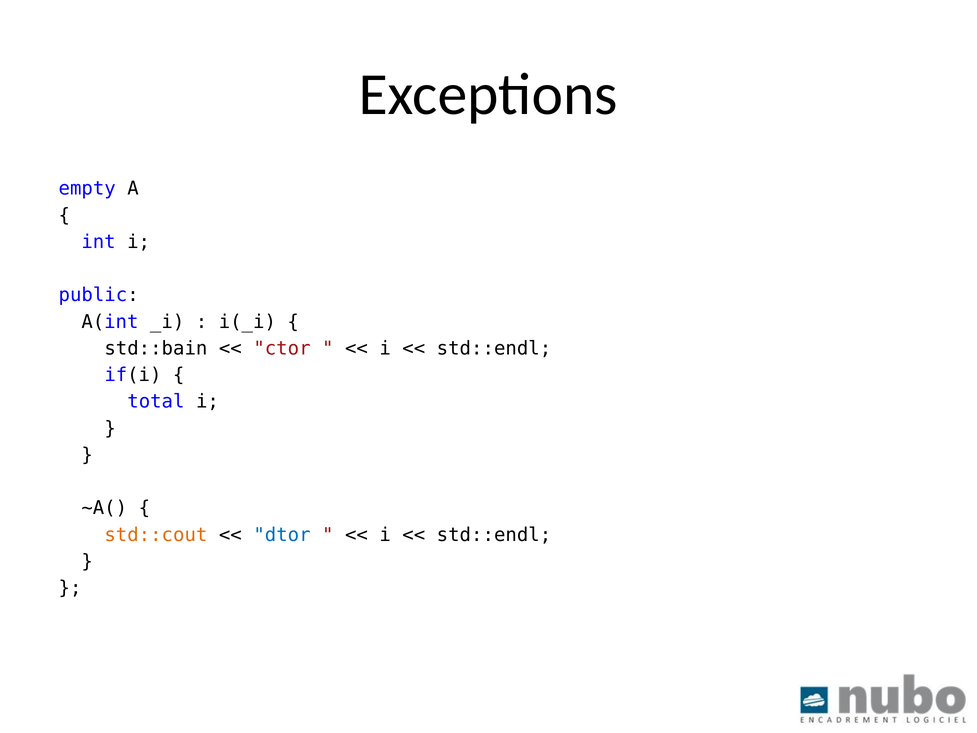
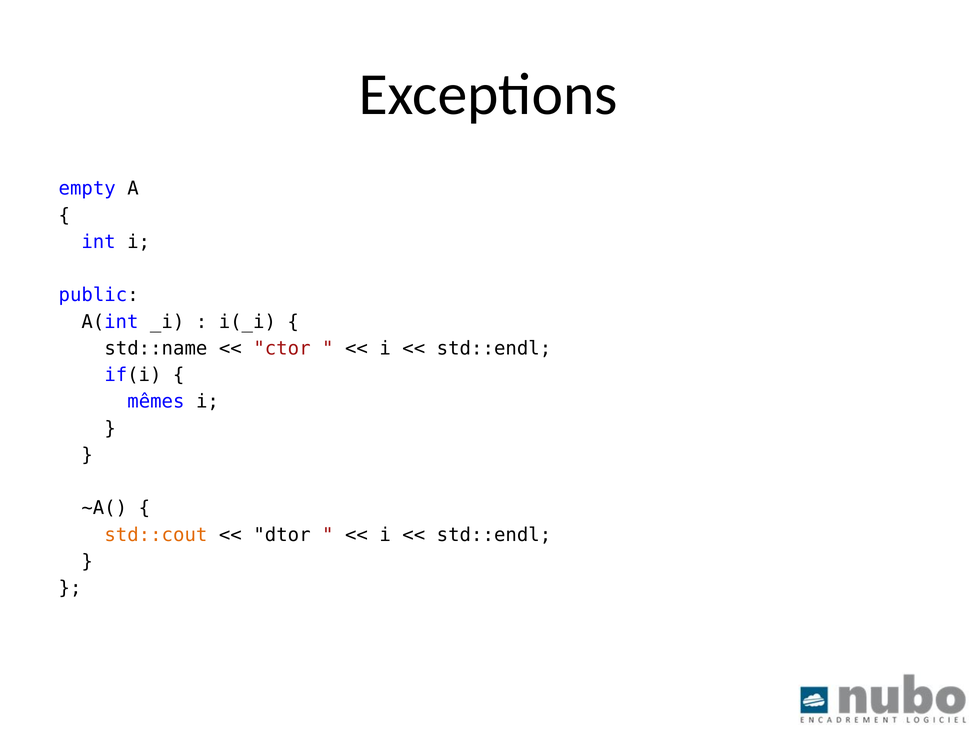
std::bain: std::bain -> std::name (156, 348)
total: total -> mêmes (156, 402)
dtor colour: blue -> black (282, 535)
